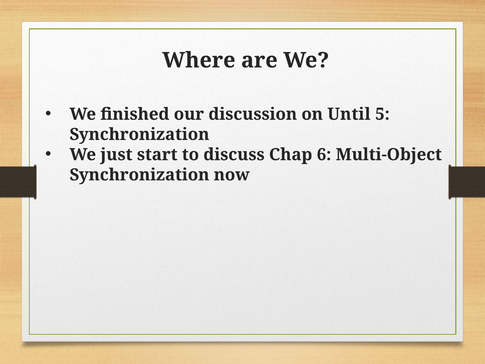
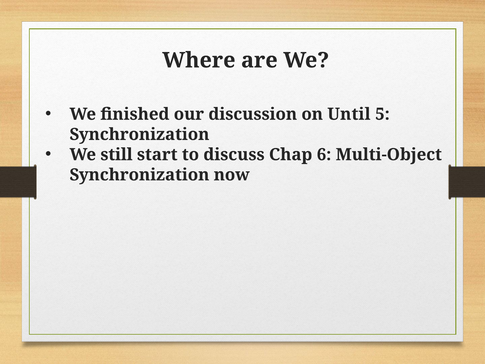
just: just -> still (116, 155)
